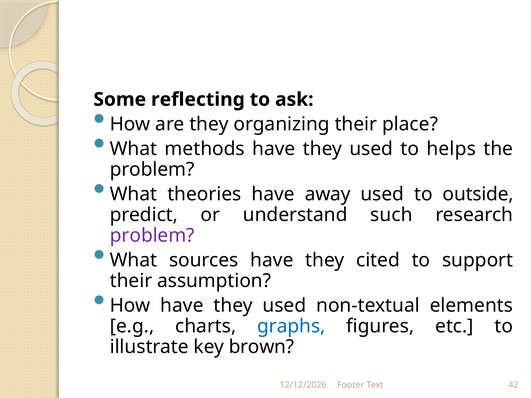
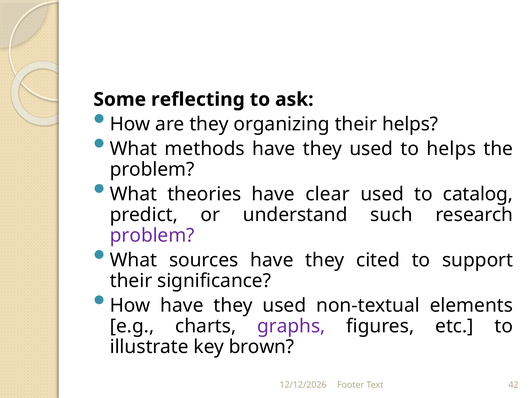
their place: place -> helps (410, 124)
away: away -> clear (328, 194)
outside: outside -> catalog (478, 194)
assumption: assumption -> significance (214, 281)
graphs colour: blue -> purple (291, 326)
